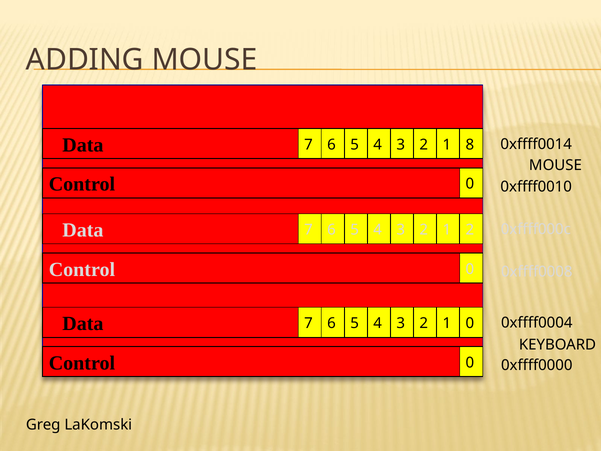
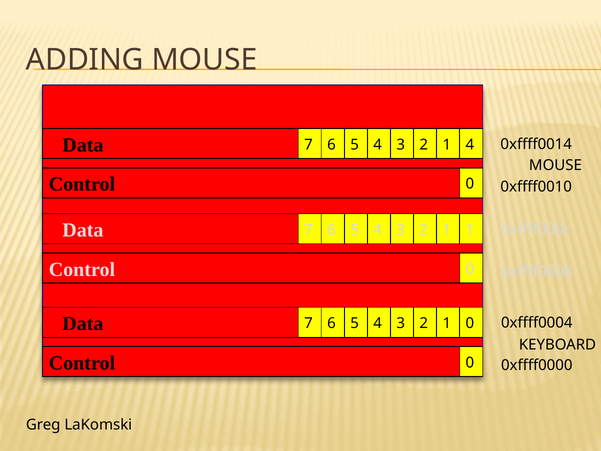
Data 8: 8 -> 4 (470, 145)
Data 2: 2 -> 1 (470, 230)
